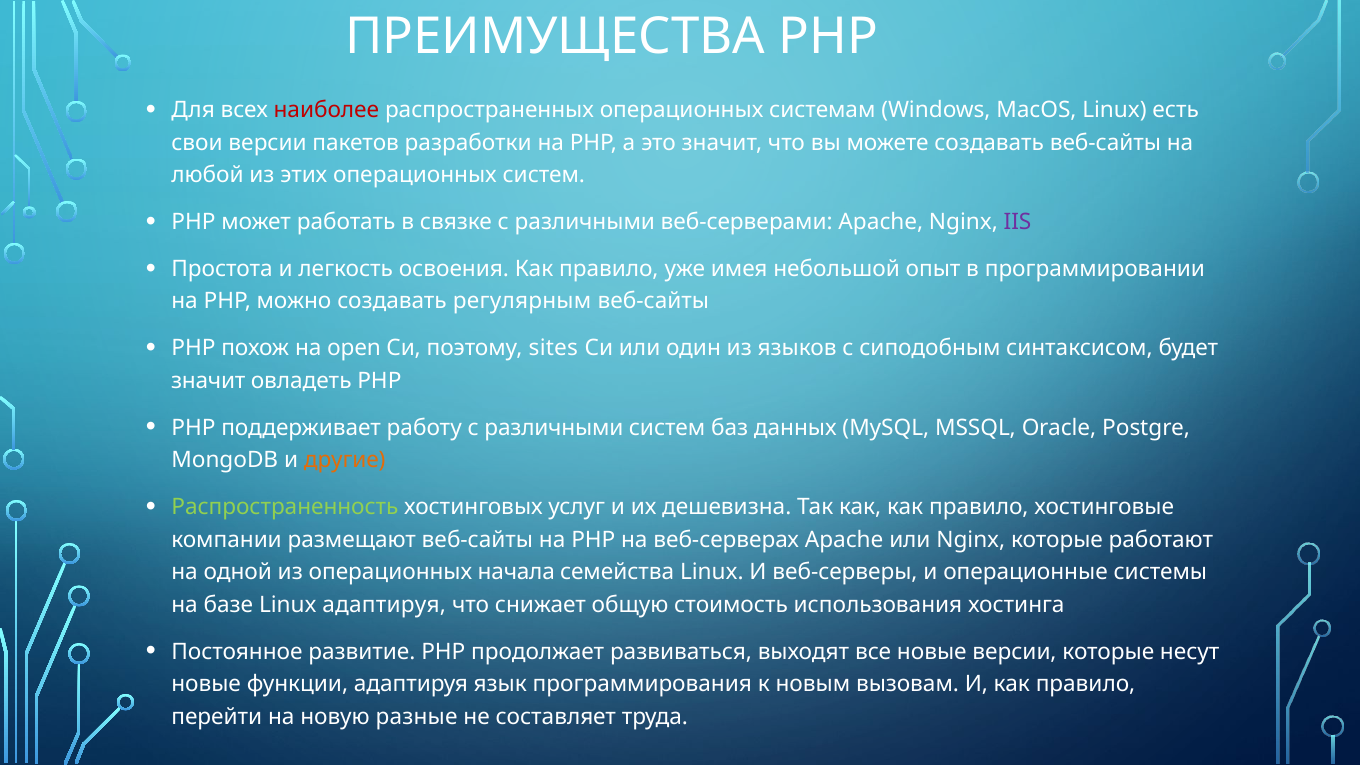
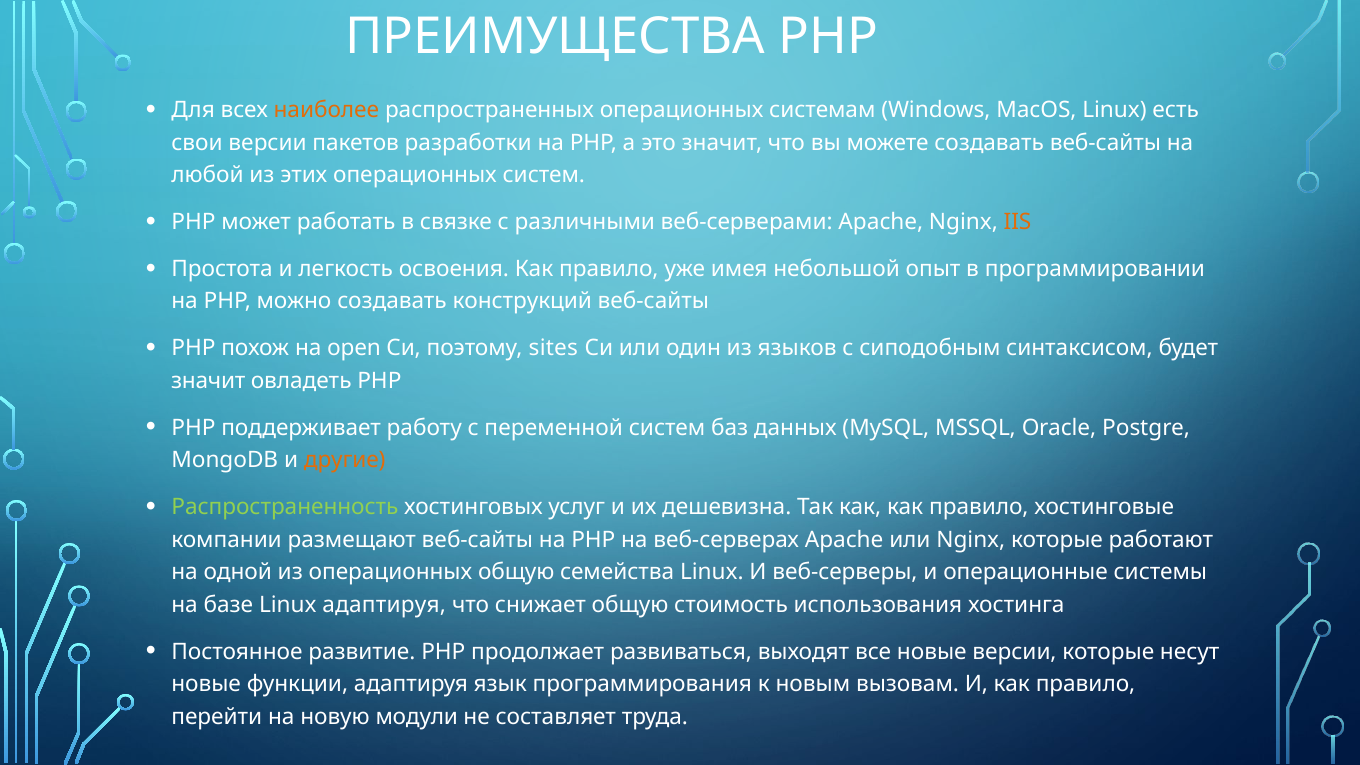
наиболее colour: red -> orange (326, 110)
IIS colour: purple -> orange (1018, 222)
регулярным: регулярным -> конструкций (522, 301)
работу с различными: различными -> переменной (554, 428)
операционных начала: начала -> общую (516, 572)
разные: разные -> модули (417, 717)
